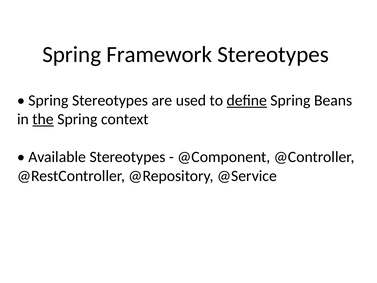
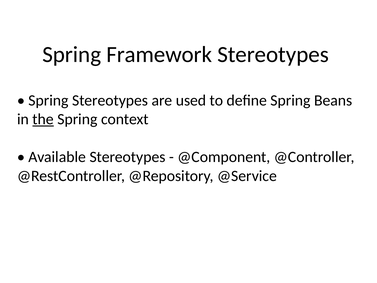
deﬁne underline: present -> none (247, 100)
